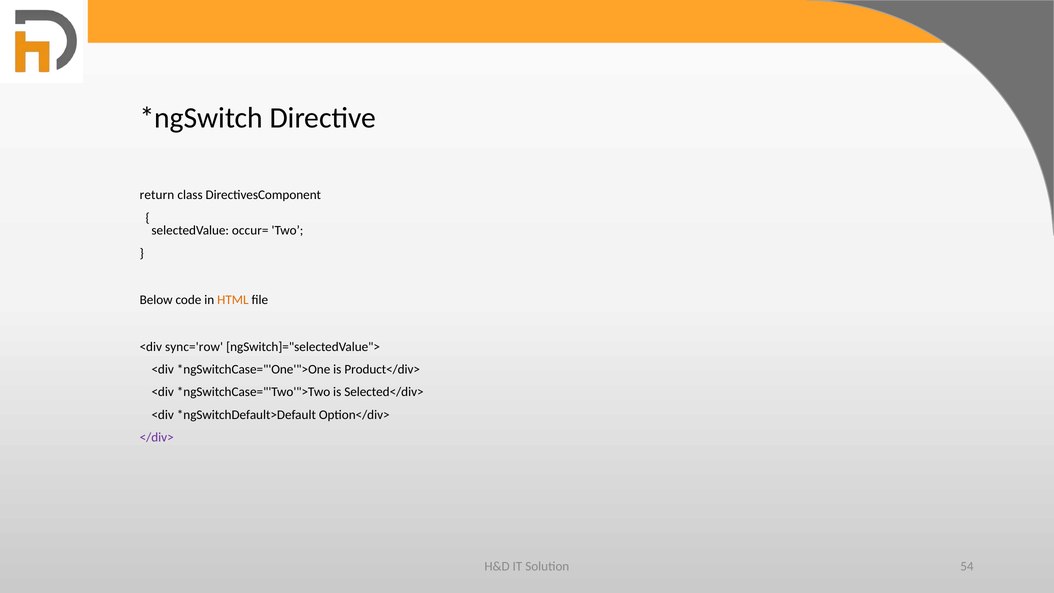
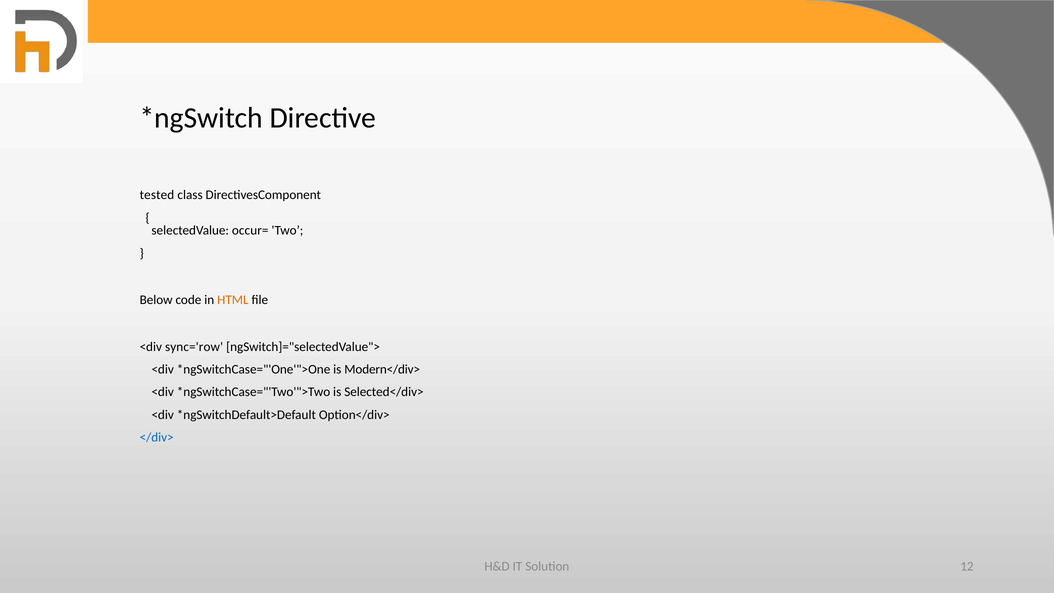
return: return -> tested (157, 195)
Product</div>: Product</div> -> Modern</div> (382, 369)
</div> colour: purple -> blue (157, 437)
54: 54 -> 12 (967, 566)
